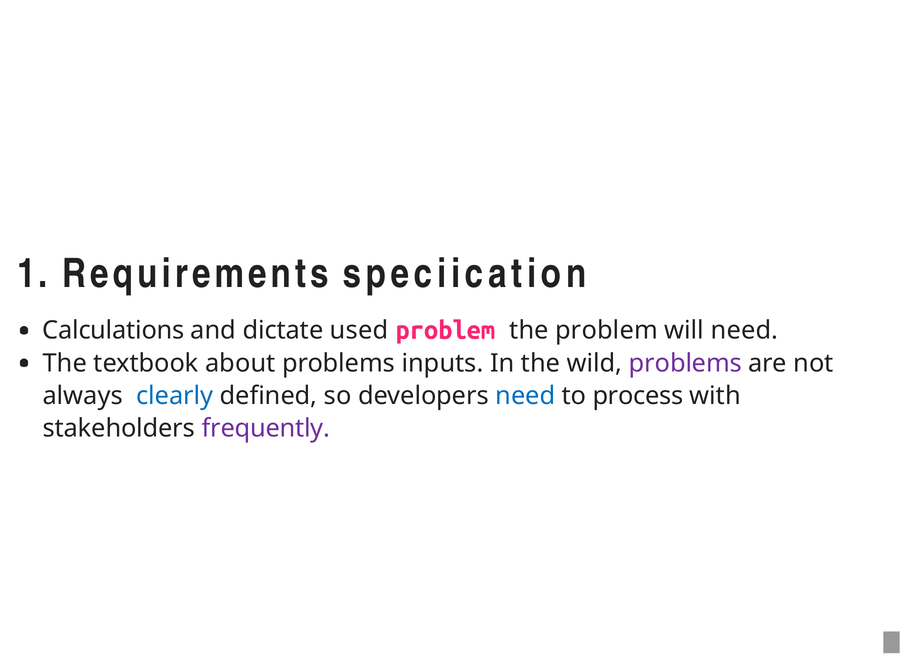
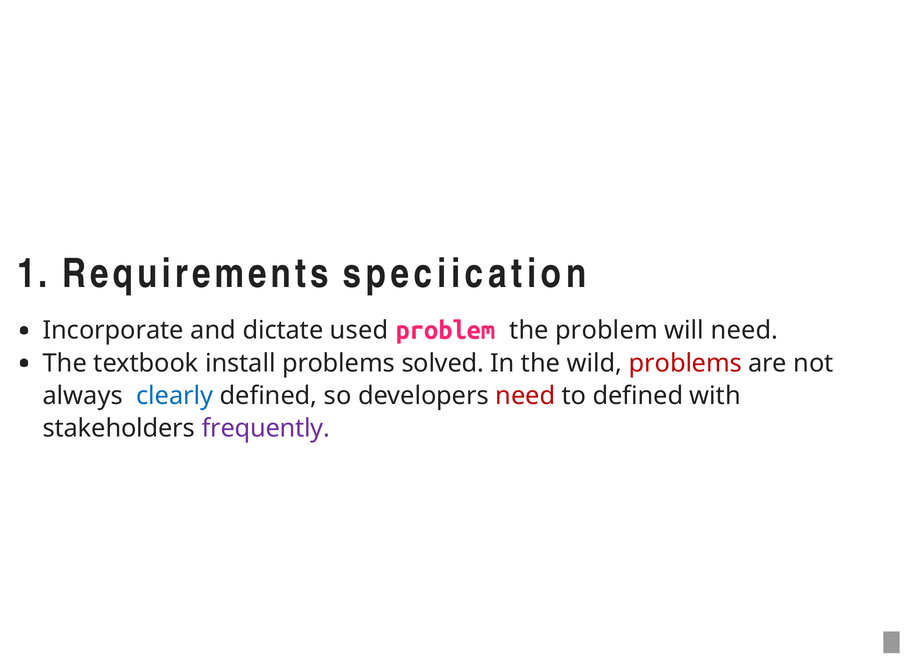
Calculations: Calculations -> Incorporate (113, 331)
about: about -> install (240, 363)
inputs: inputs -> solved (443, 363)
problems colour: purple -> red (685, 363)
need colour: blue -> red (525, 396)
to process: process -> defined (638, 396)
